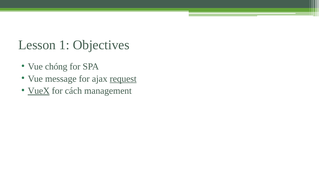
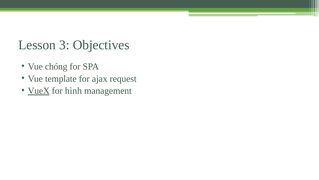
1: 1 -> 3 (64, 45)
message: message -> template (61, 78)
request underline: present -> none (123, 78)
cách: cách -> hình (73, 91)
